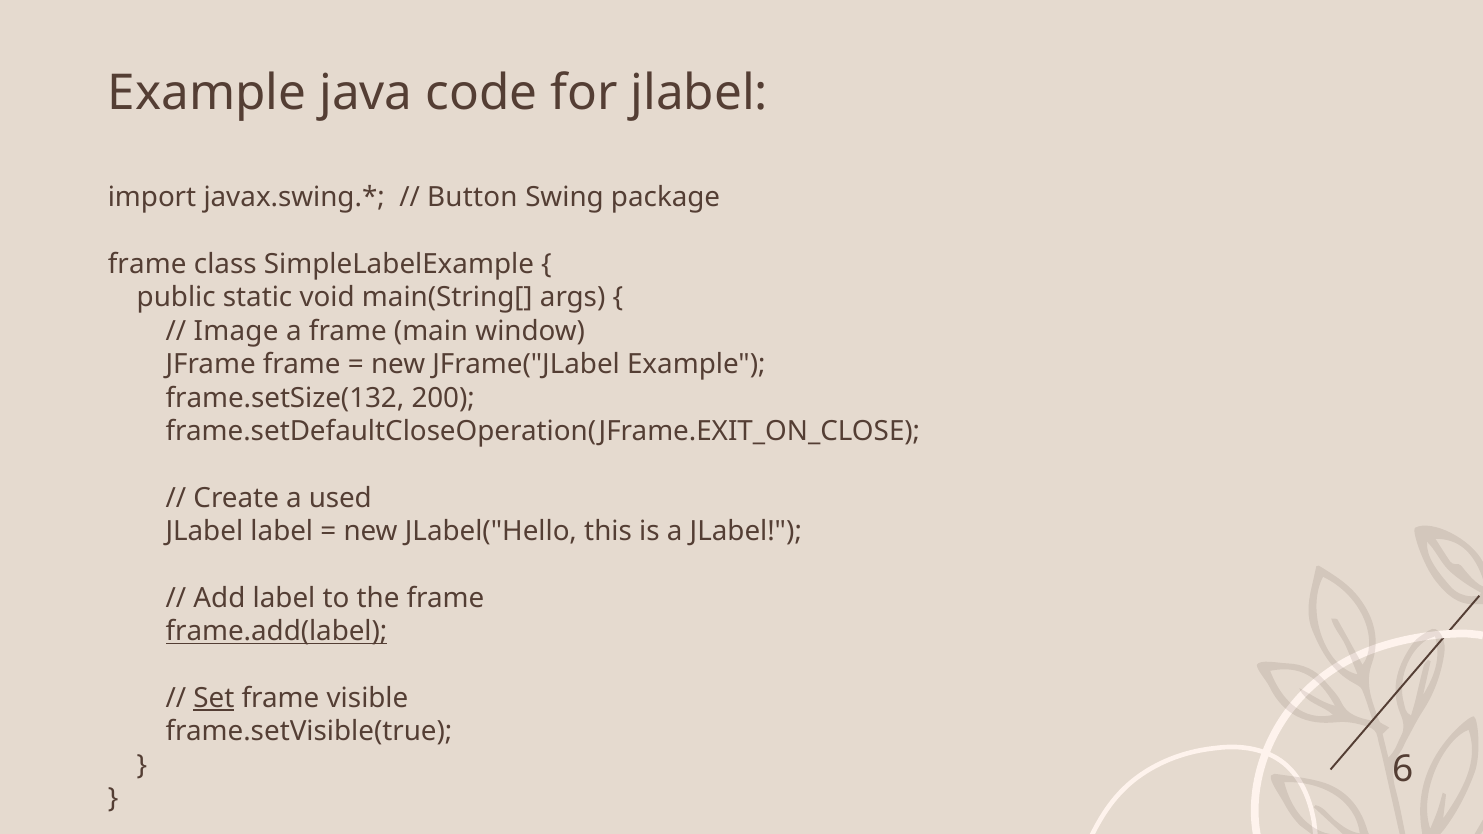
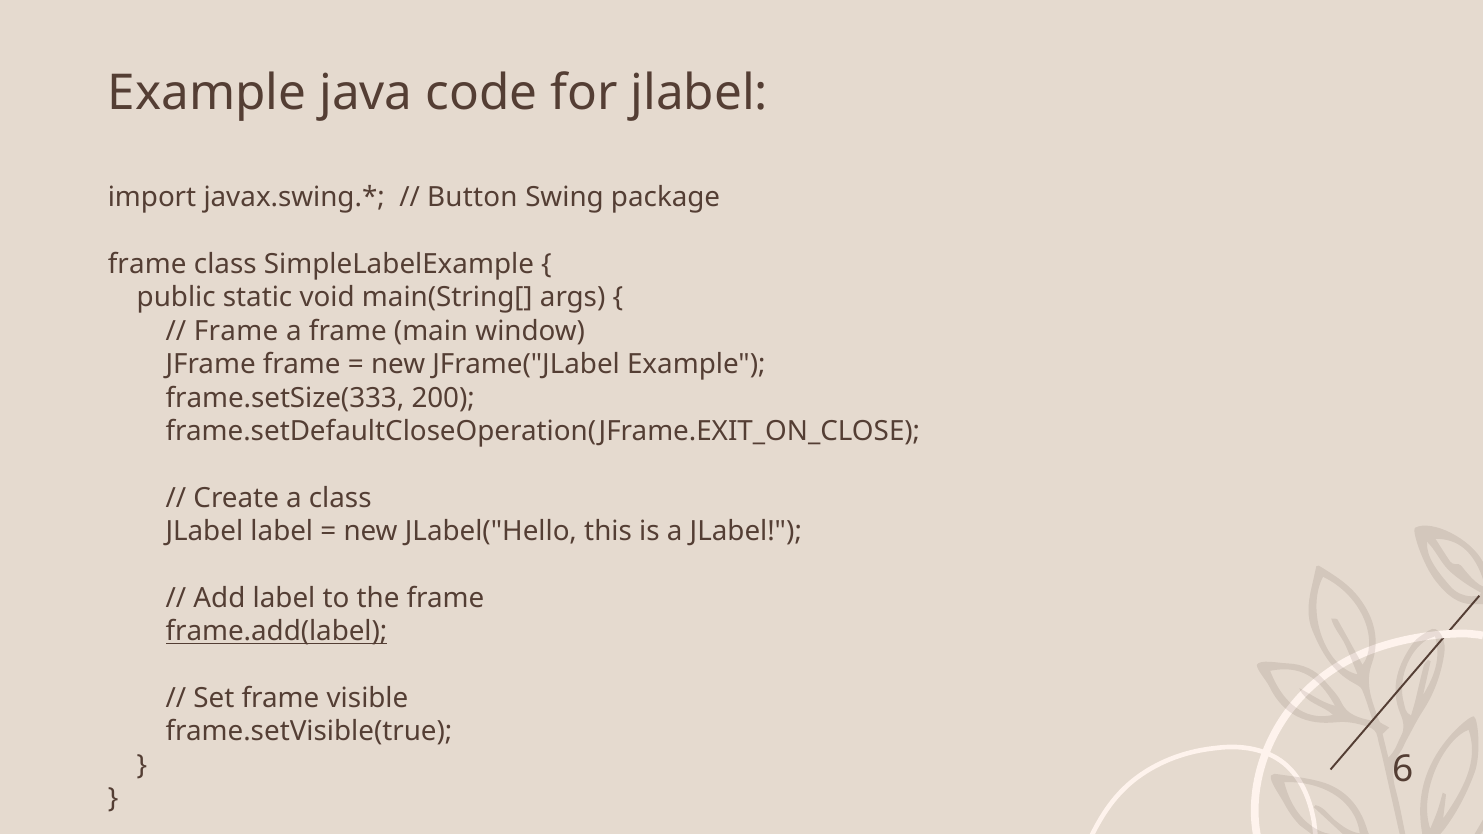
Image: Image -> Frame (236, 331)
frame.setSize(132: frame.setSize(132 -> frame.setSize(333 (285, 398)
a used: used -> class (340, 498)
Set underline: present -> none (214, 698)
